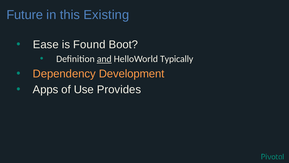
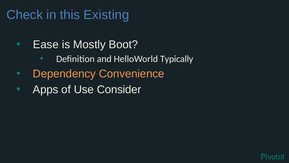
Future: Future -> Check (25, 15)
Found: Found -> Mostly (89, 44)
and underline: present -> none (104, 59)
Development: Development -> Convenience (132, 74)
Provides: Provides -> Consider (119, 89)
